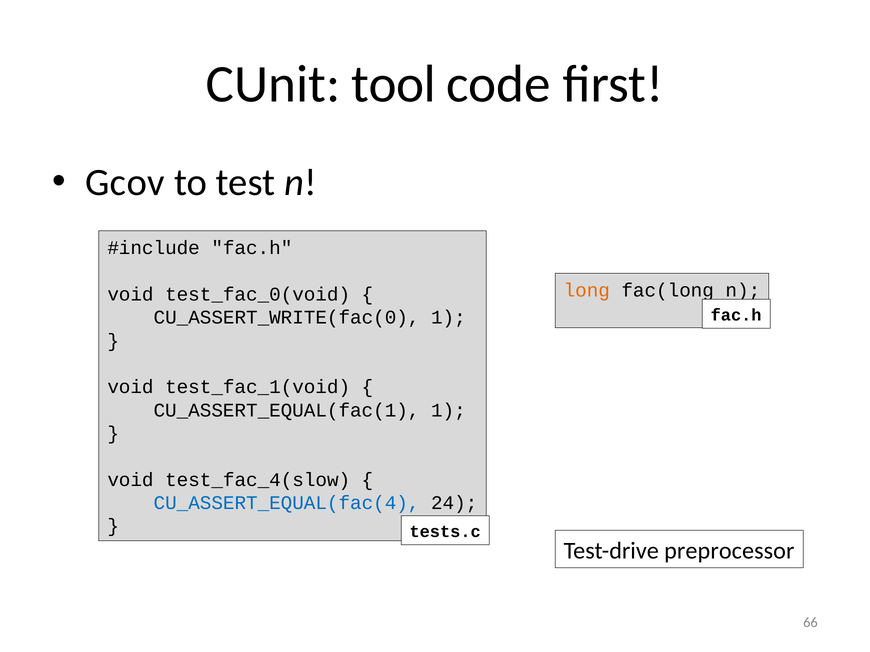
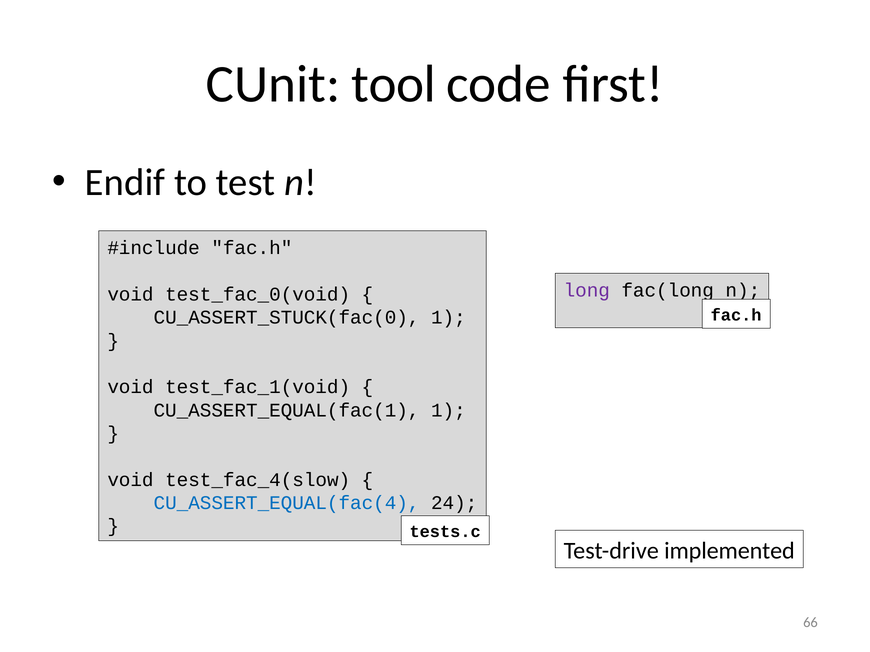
Gcov: Gcov -> Endif (125, 183)
long colour: orange -> purple (587, 290)
CU_ASSERT_WRITE(fac(0: CU_ASSERT_WRITE(fac(0 -> CU_ASSERT_STUCK(fac(0 (287, 318)
preprocessor: preprocessor -> implemented (729, 551)
